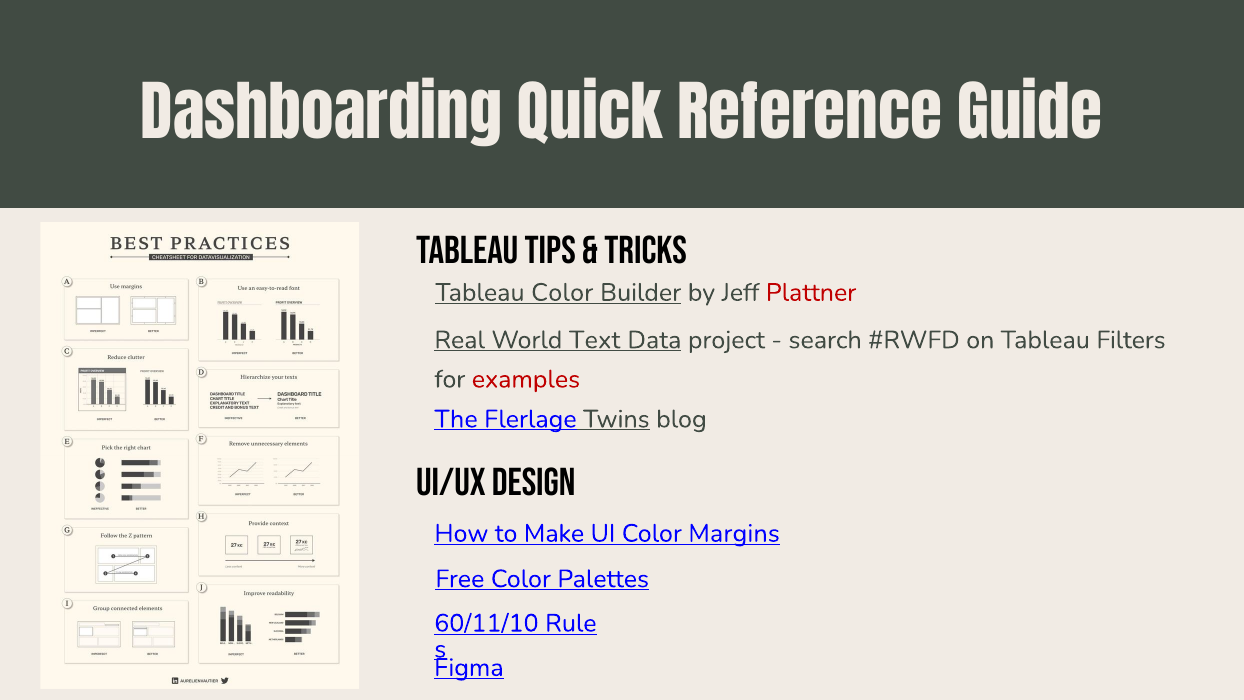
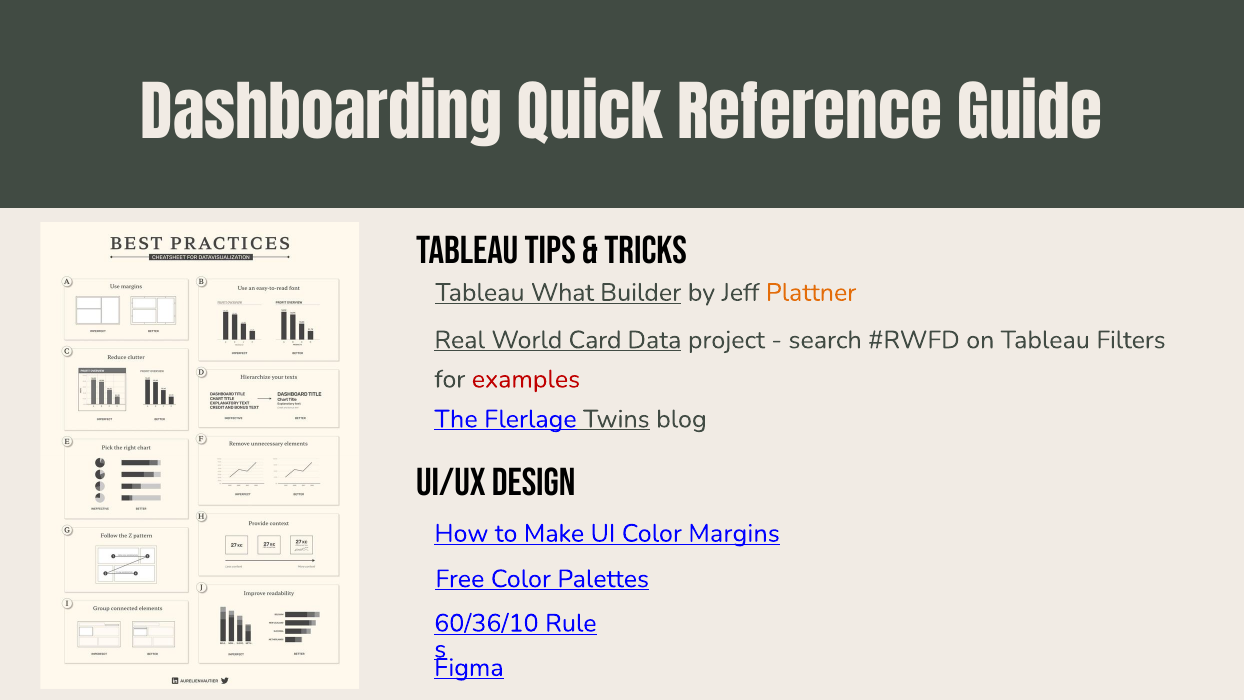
Tableau Color: Color -> What (562, 292)
Plattner colour: red -> orange (811, 292)
Text: Text -> Card (595, 340)
60/11/10: 60/11/10 -> 60/36/10 (486, 623)
